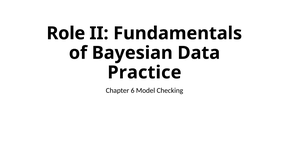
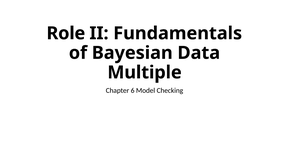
Practice: Practice -> Multiple (145, 72)
